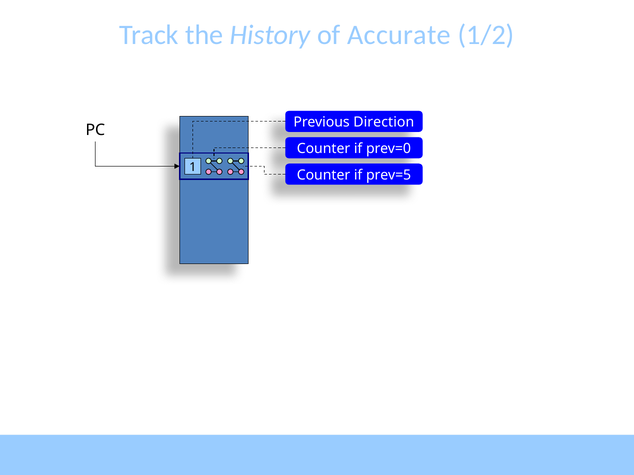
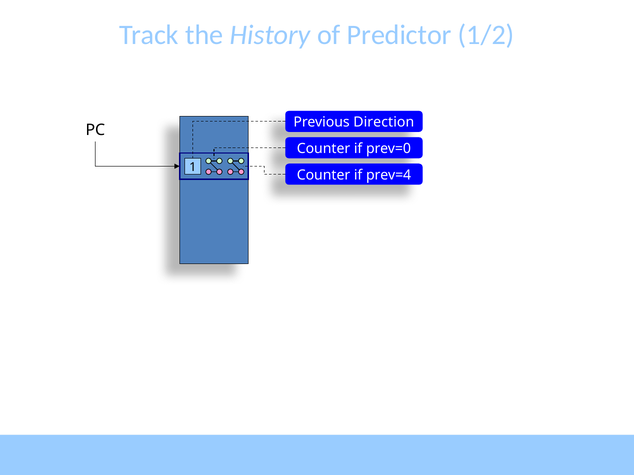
Accurate: Accurate -> Predictor (399, 35)
prev=5: prev=5 -> prev=4 (389, 175)
